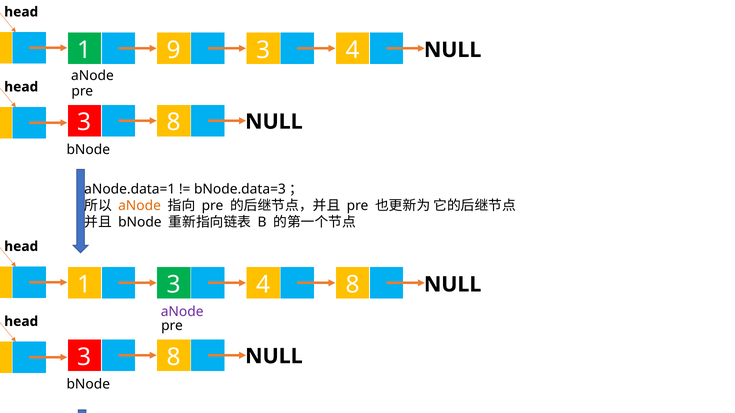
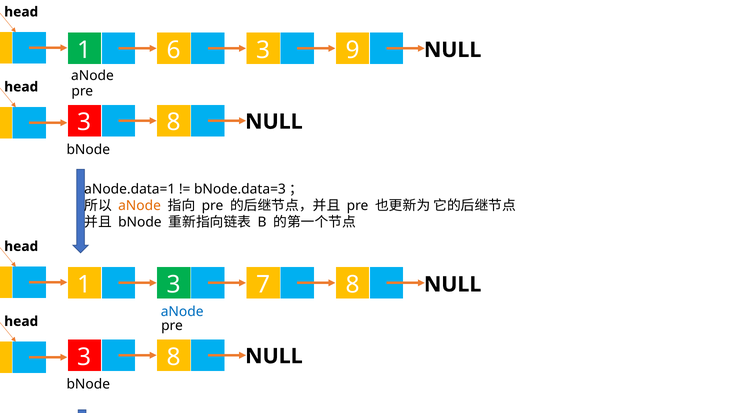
9: 9 -> 6 (174, 50)
4: 4 -> 9 (353, 50)
1 3 4: 4 -> 7 (263, 285)
aNode colour: purple -> blue (182, 312)
